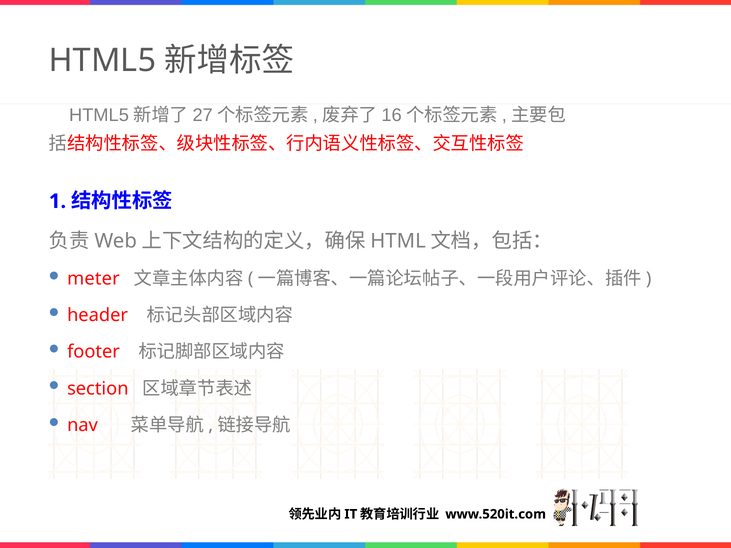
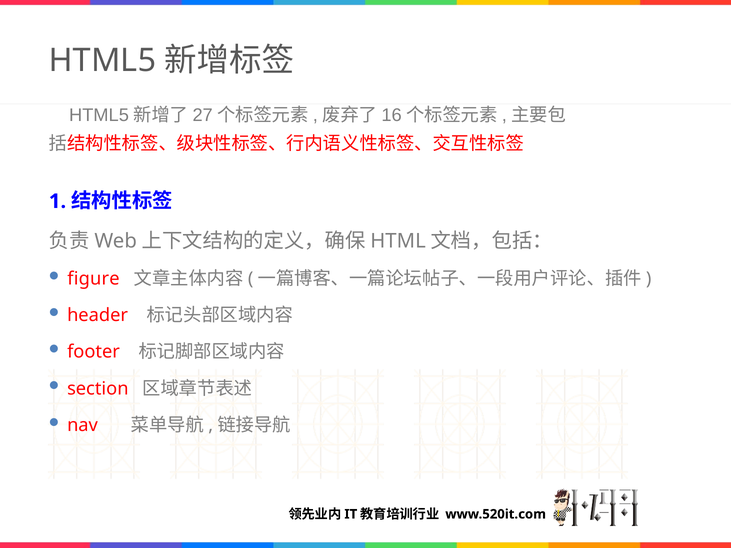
meter: meter -> figure (93, 279)
